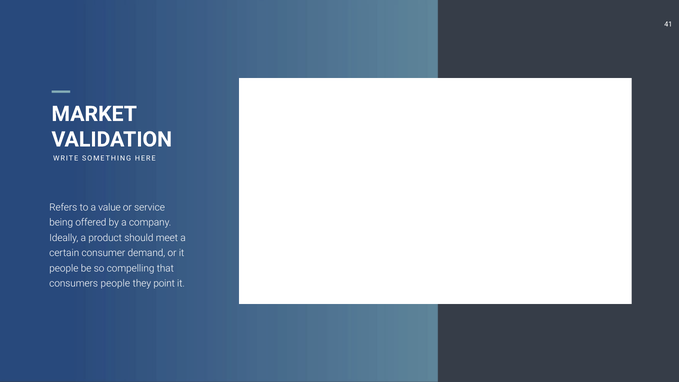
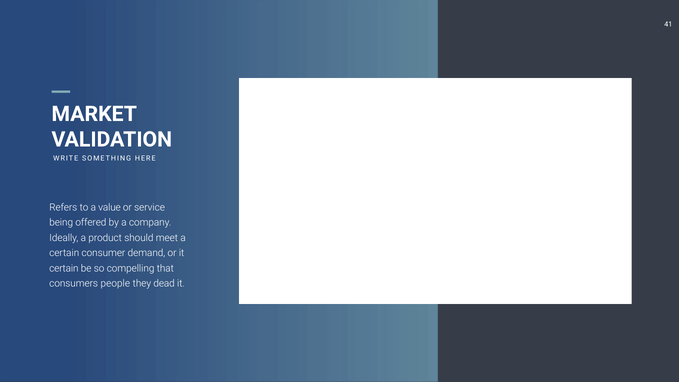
people: people -> certain (64, 268)
point: point -> dead (164, 284)
